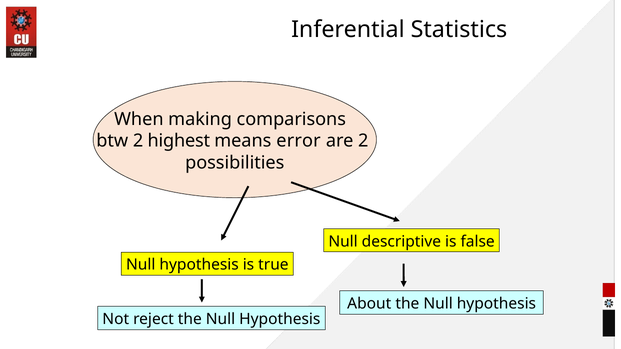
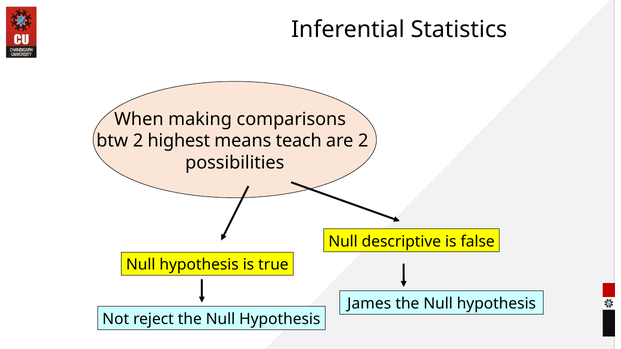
error: error -> teach (299, 141)
About: About -> James (369, 304)
